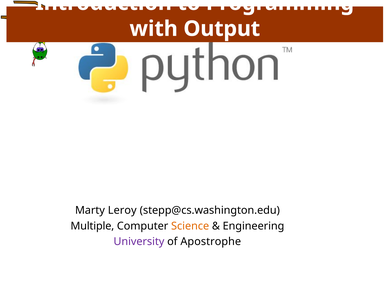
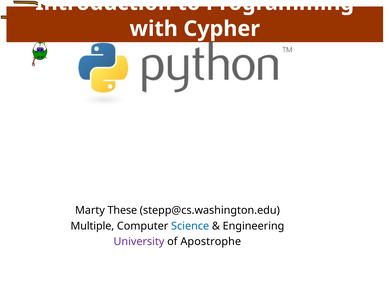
Output: Output -> Cypher (222, 29)
Leroy: Leroy -> These (122, 210)
Science colour: orange -> blue (190, 226)
